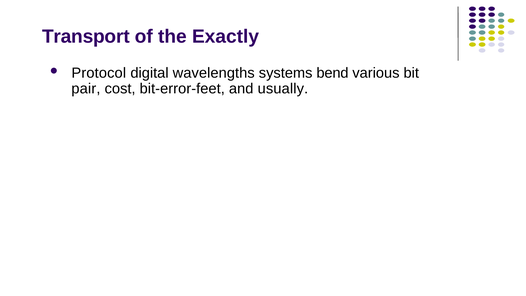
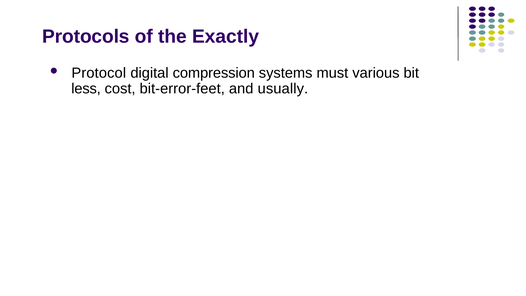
Transport: Transport -> Protocols (86, 37)
wavelengths: wavelengths -> compression (214, 73)
bend: bend -> must (332, 73)
pair: pair -> less (86, 89)
